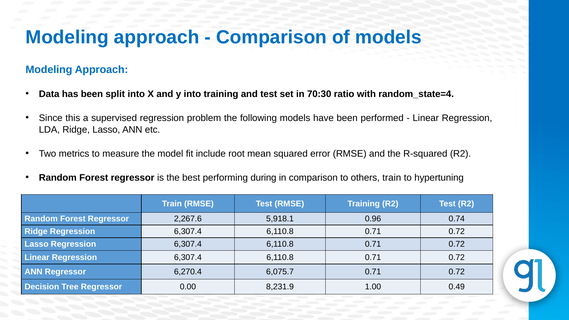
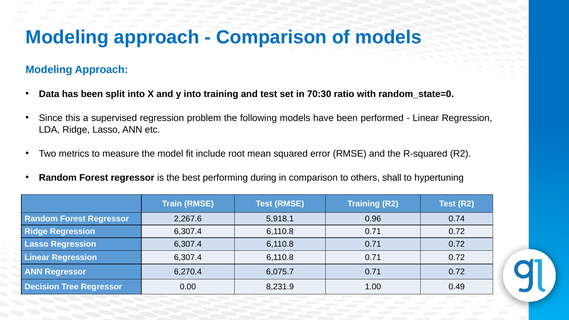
random_state=4: random_state=4 -> random_state=0 (416, 94)
others train: train -> shall (392, 178)
